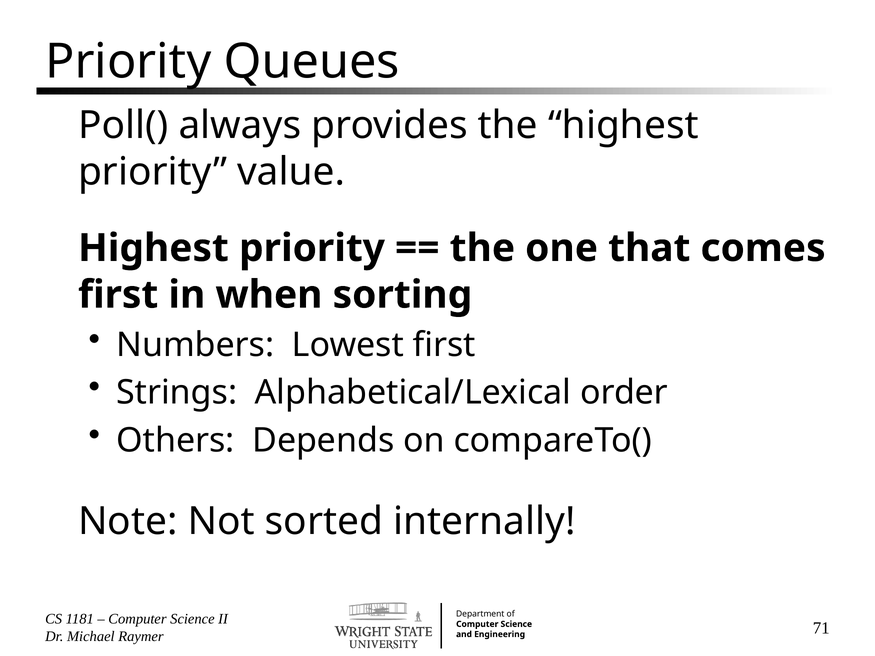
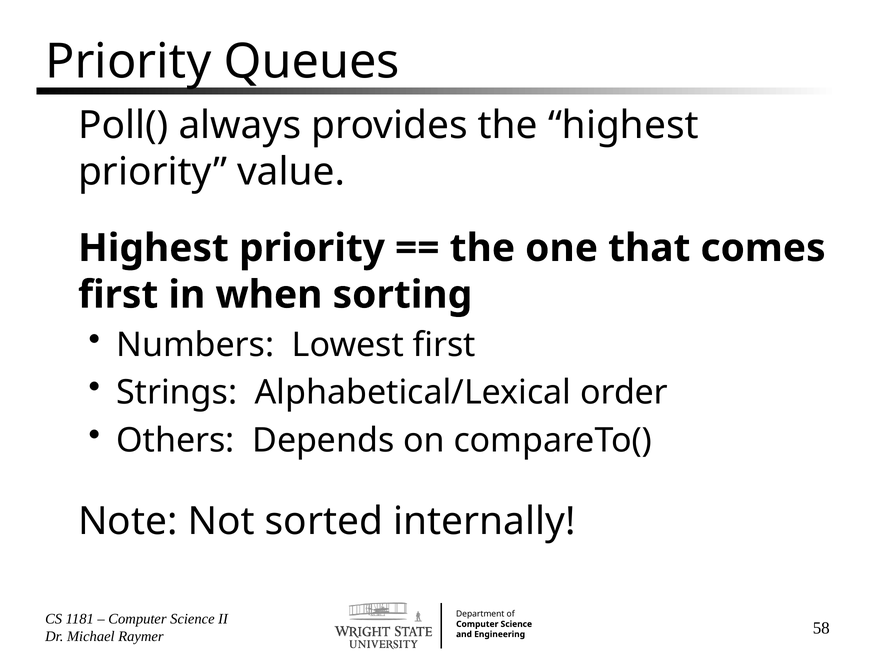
71: 71 -> 58 (821, 628)
